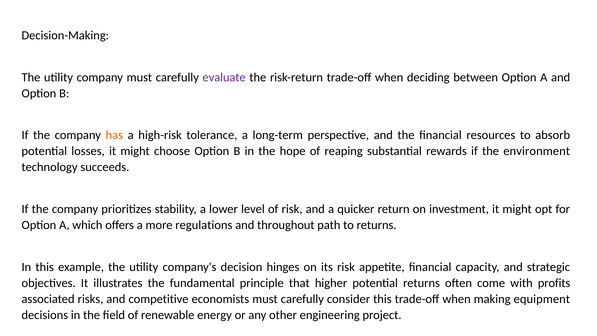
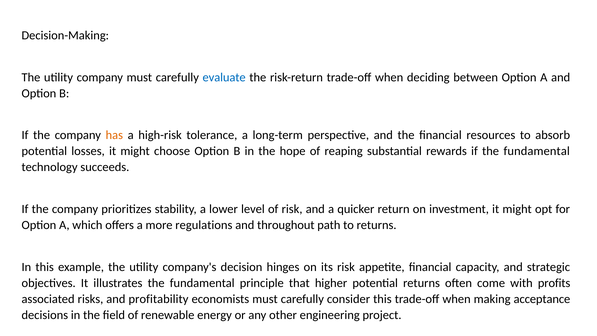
evaluate colour: purple -> blue (224, 77)
if the environment: environment -> fundamental (537, 151)
competitive: competitive -> profitability (158, 299)
equipment: equipment -> acceptance (542, 299)
